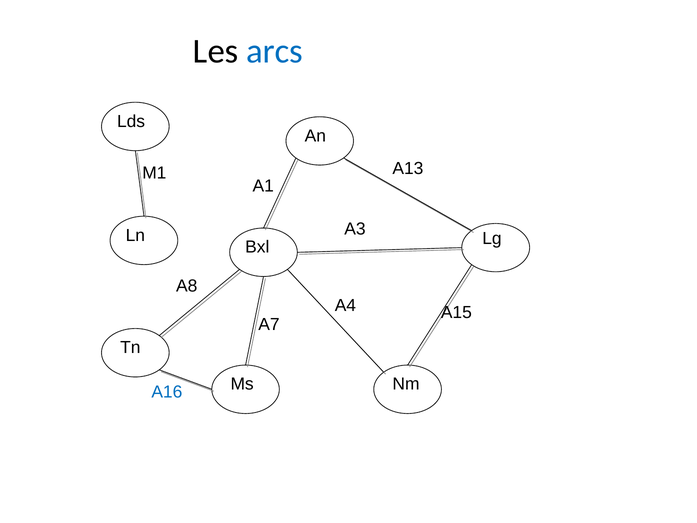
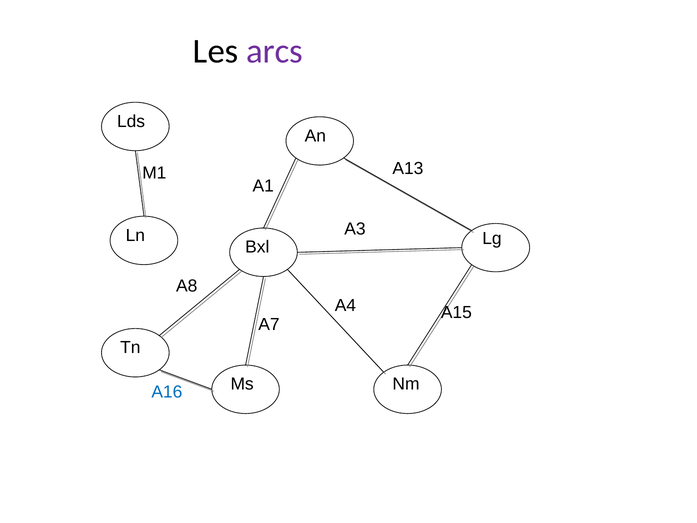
arcs colour: blue -> purple (275, 51)
